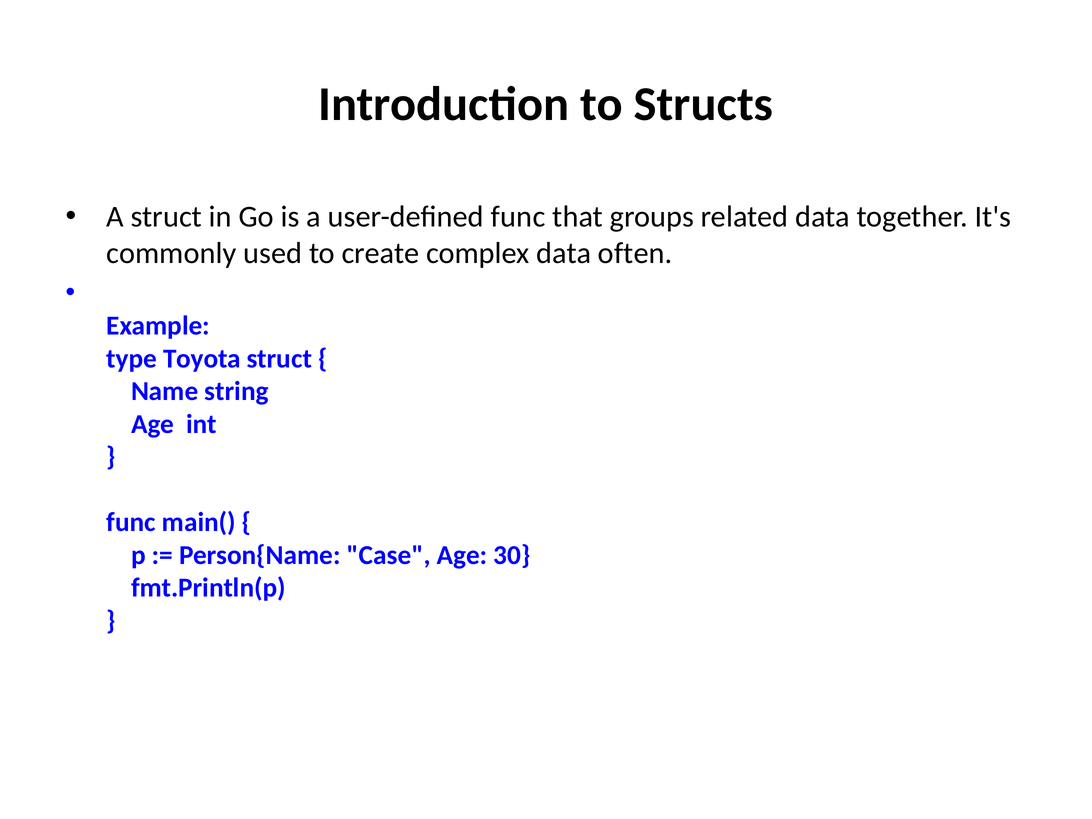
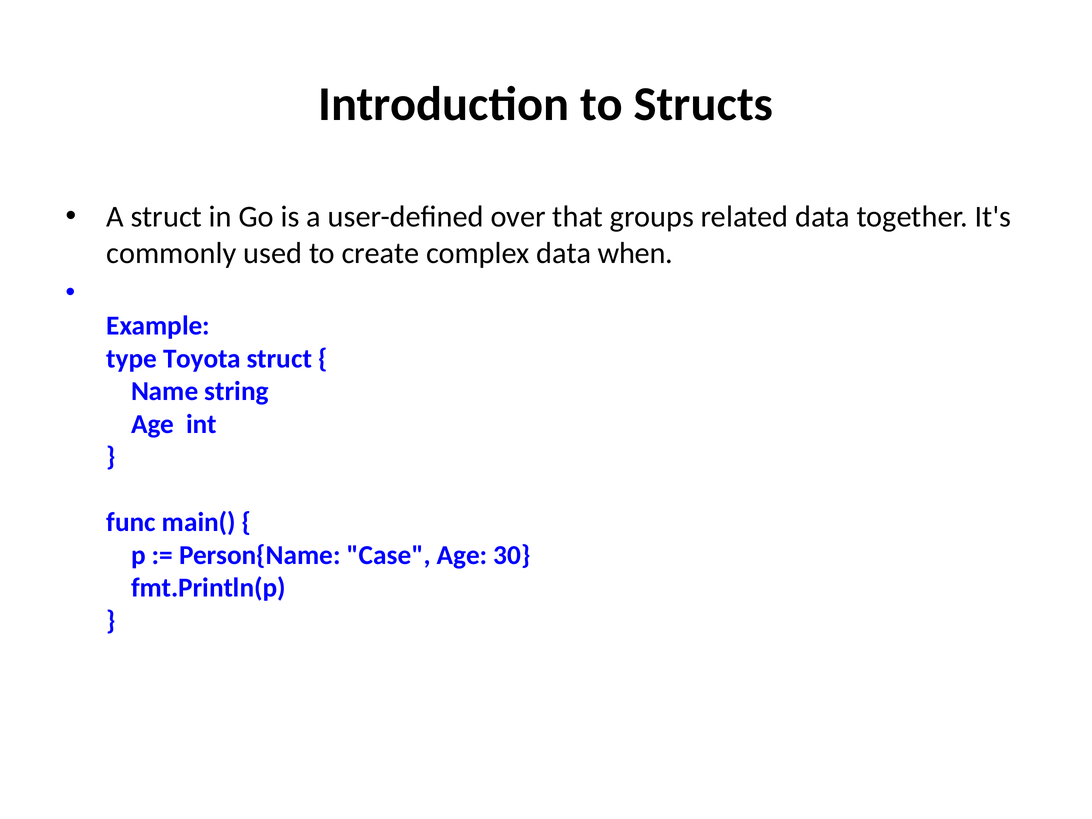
user-defined func: func -> over (518, 217)
often: often -> when (635, 253)
